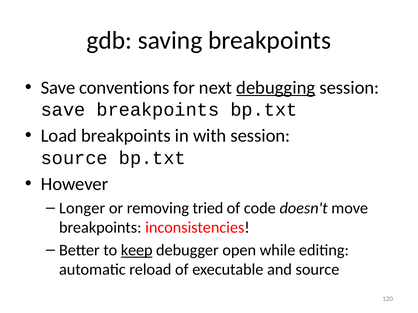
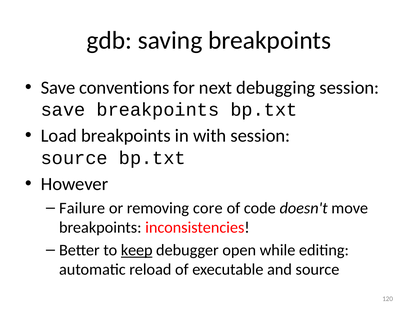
debugging underline: present -> none (276, 88)
Longer: Longer -> Failure (82, 208)
tried: tried -> core (208, 208)
